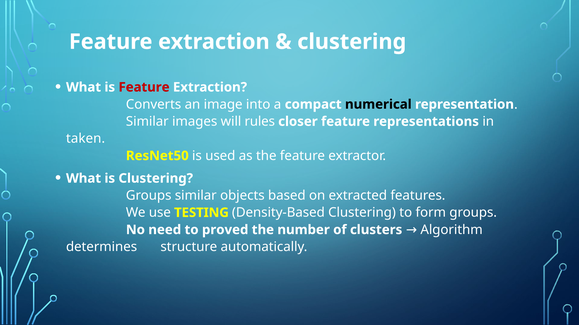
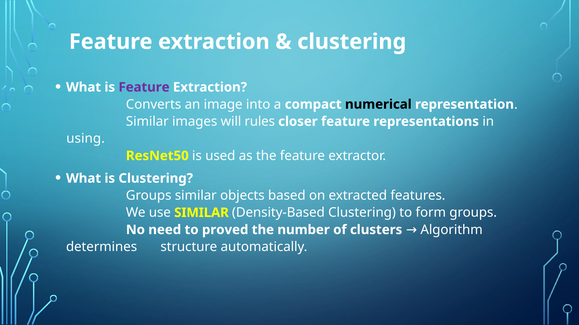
Feature colour: red -> purple (144, 87)
taken: taken -> using (86, 139)
TESTING: TESTING -> SIMILAR (201, 213)
